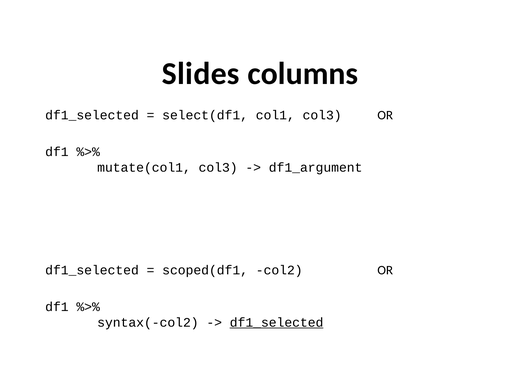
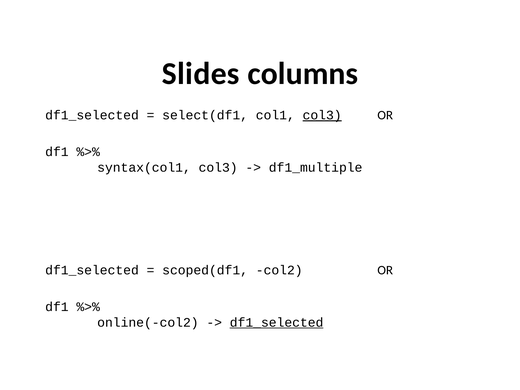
col3 underline: none -> present (322, 115)
mutate(col1: mutate(col1 -> syntax(col1 (144, 168)
df1_argument: df1_argument -> df1_multiple (316, 168)
syntax(-col2: syntax(-col2 -> online(-col2 (148, 322)
